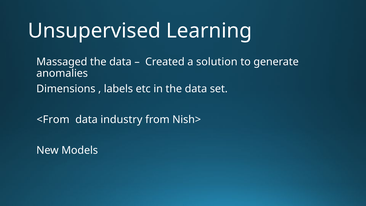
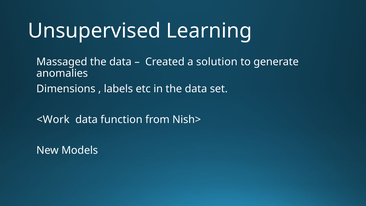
<From: <From -> <Work (53, 119)
industry: industry -> function (121, 119)
